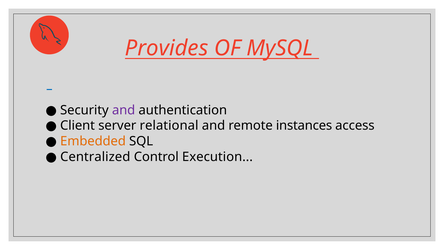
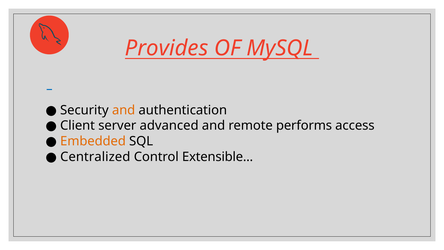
and colour: purple -> orange (124, 110)
relational: relational -> advanced (169, 126)
instances: instances -> performs (304, 126)
Execution: Execution -> Extensible (218, 157)
